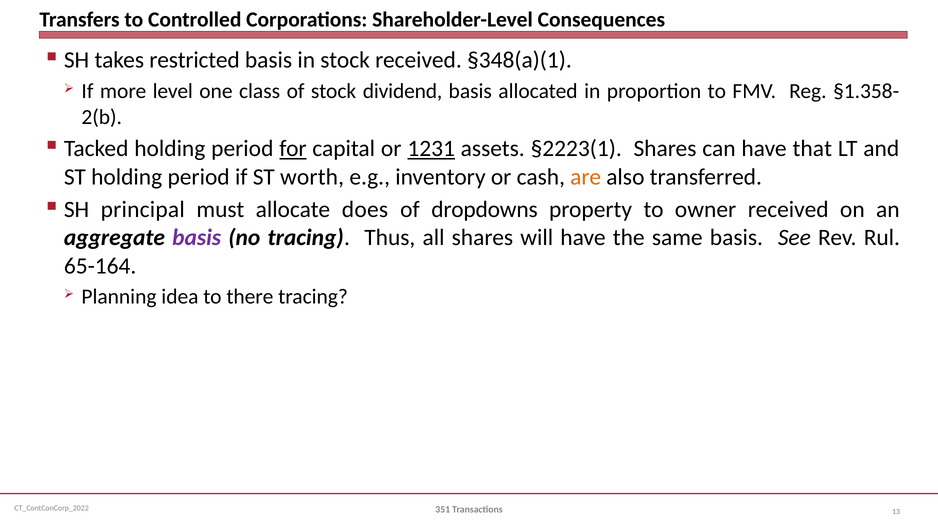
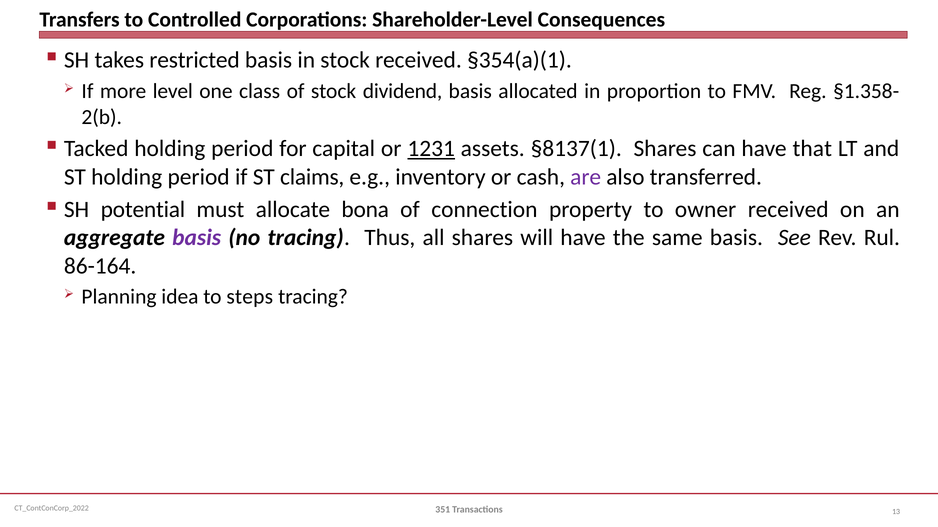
§348(a)(1: §348(a)(1 -> §354(a)(1 (519, 60)
for underline: present -> none (293, 149)
§2223(1: §2223(1 -> §8137(1 (576, 149)
worth: worth -> claims (312, 177)
are colour: orange -> purple (586, 177)
principal: principal -> potential (143, 210)
does: does -> bona (365, 210)
dropdowns: dropdowns -> connection (484, 210)
65-164: 65-164 -> 86-164 (100, 266)
there: there -> steps (250, 297)
